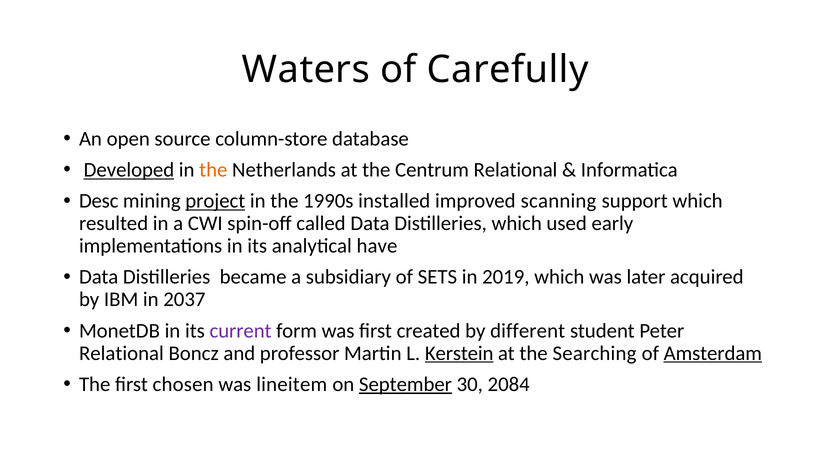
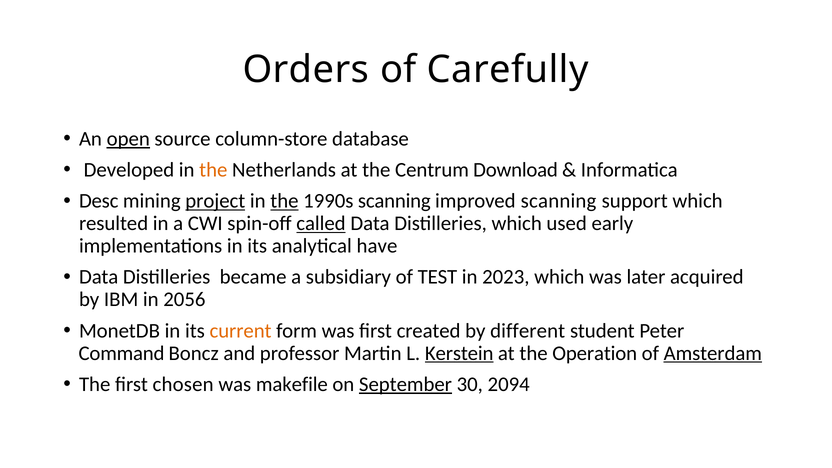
Waters: Waters -> Orders (306, 70)
open underline: none -> present (128, 139)
Developed underline: present -> none (129, 170)
Centrum Relational: Relational -> Download (516, 170)
the underline: none -> present (284, 201)
1990s installed: installed -> scanning (394, 201)
called underline: none -> present (321, 224)
SETS: SETS -> TEST (437, 277)
2019: 2019 -> 2023 (506, 277)
2037: 2037 -> 2056 (184, 300)
current colour: purple -> orange (241, 331)
Relational: Relational -> Command (122, 353)
Searching: Searching -> Operation (595, 353)
lineitem: lineitem -> makefile (292, 384)
2084: 2084 -> 2094 (509, 384)
